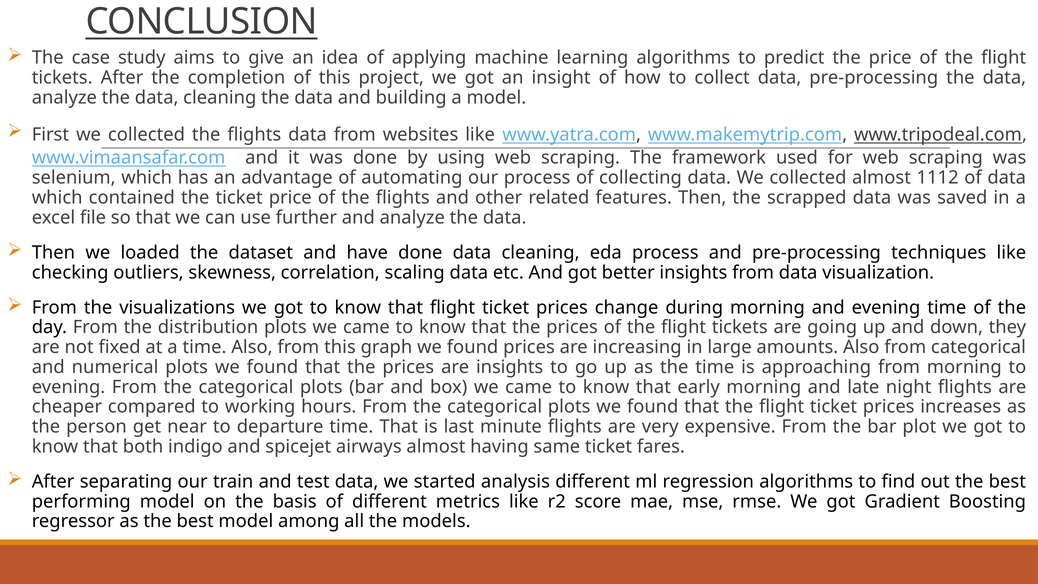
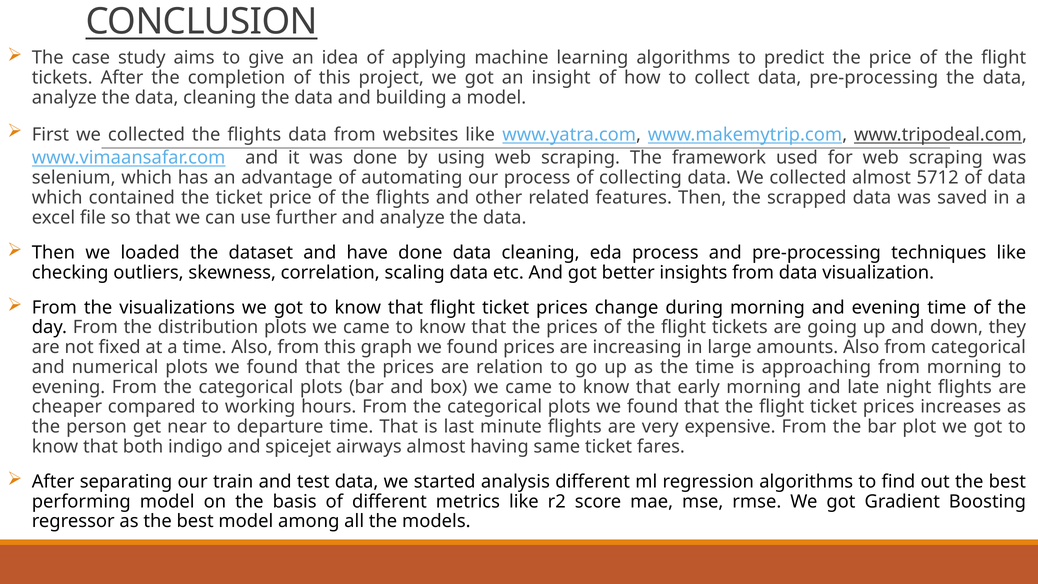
1112: 1112 -> 5712 (938, 178)
are insights: insights -> relation (510, 367)
